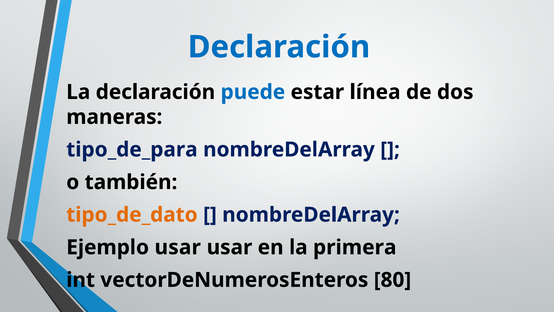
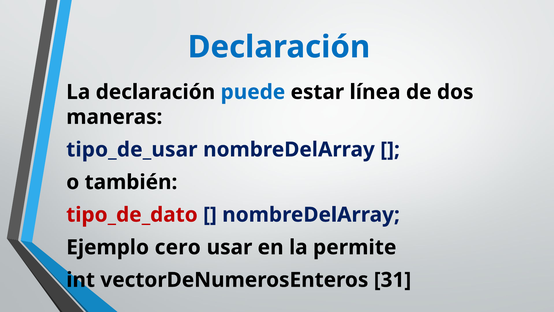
tipo_de_para: tipo_de_para -> tipo_de_usar (132, 149)
tipo_de_dato colour: orange -> red (132, 215)
Ejemplo usar: usar -> cero (178, 247)
primera: primera -> permite (355, 247)
80: 80 -> 31 (392, 280)
